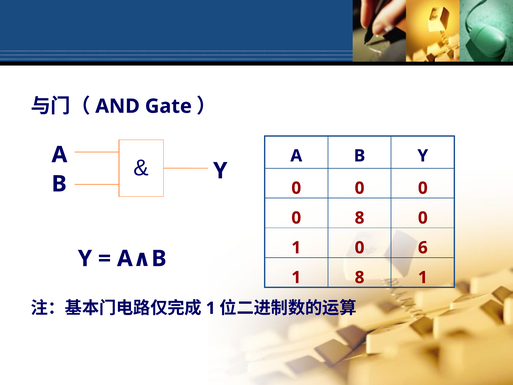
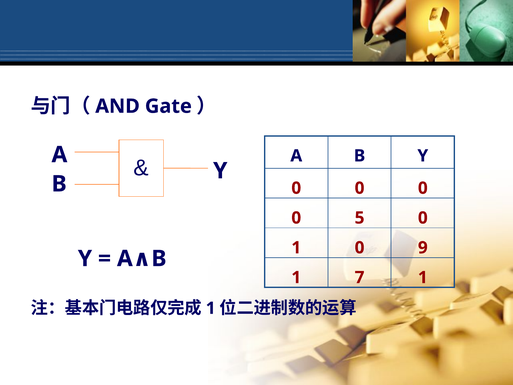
0 8: 8 -> 5 (360, 218)
6: 6 -> 9 (423, 248)
1 8: 8 -> 7 (360, 277)
